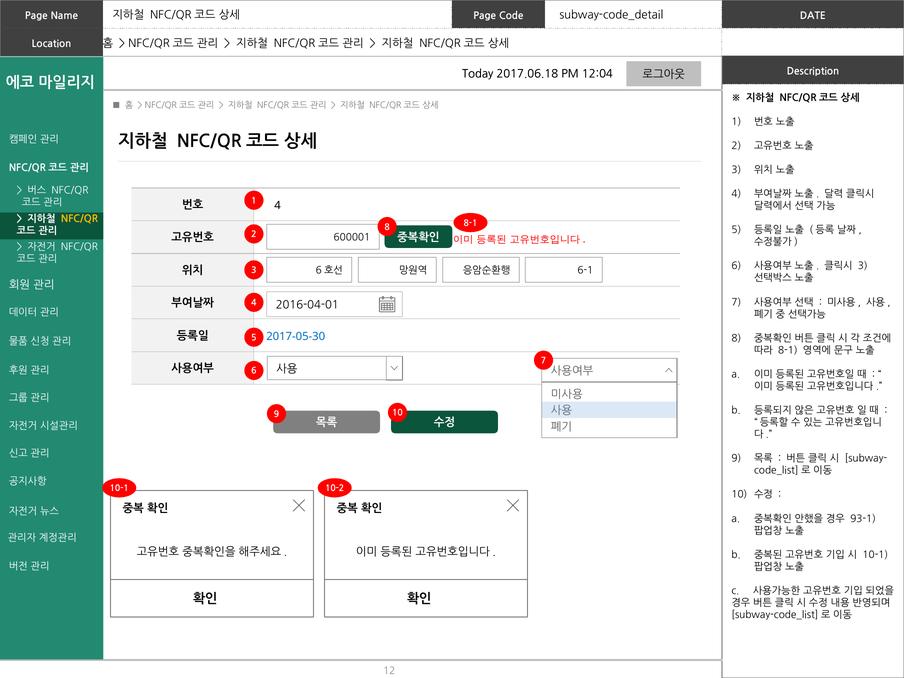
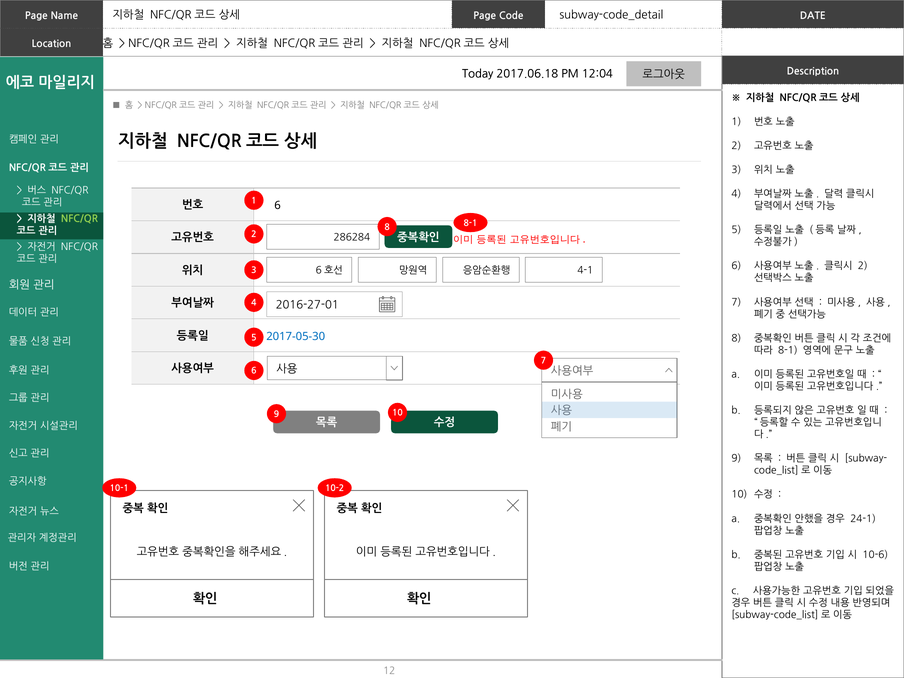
4: 4 -> 6 (278, 205)
NFC/QR colour: yellow -> light green (79, 219)
600001: 600001 -> 286284 (352, 237)
3: 3 -> 2 (863, 266)
6-1: 6-1 -> 4-1 (585, 271)
2016-04-01: 2016-04-01 -> 2016-27-01 (307, 305)
93-1: 93-1 -> 24-1 (863, 519)
10-1: 10-1 -> 10-6 (875, 555)
